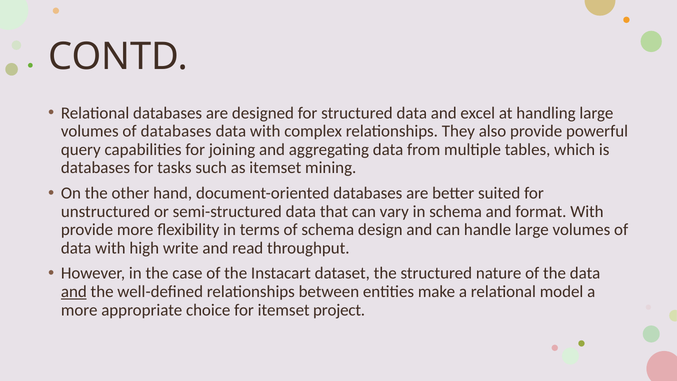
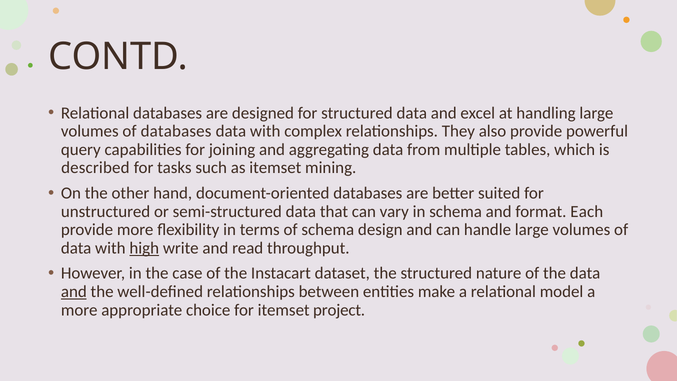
databases: databases -> described (95, 168)
format With: With -> Each (587, 211)
high underline: none -> present (144, 248)
